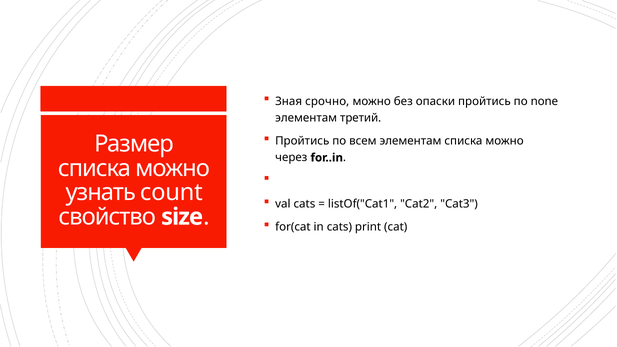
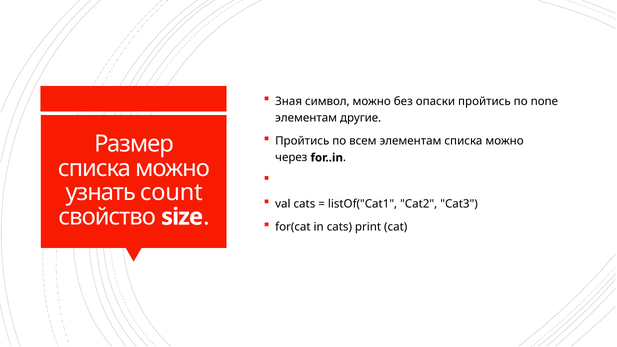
срочно: срочно -> символ (327, 101)
третий: третий -> другие (361, 118)
